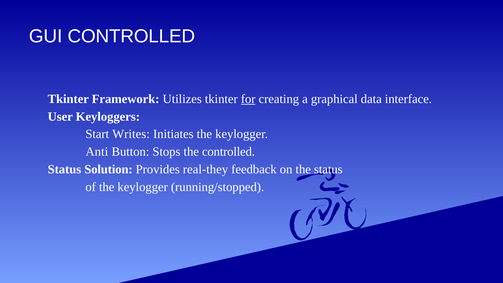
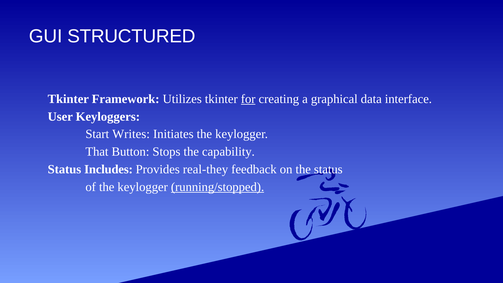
GUI CONTROLLED: CONTROLLED -> STRUCTURED (131, 36)
Anti: Anti -> That (97, 152)
the controlled: controlled -> capability (228, 152)
Solution: Solution -> Includes (109, 169)
running/stopped underline: none -> present (218, 187)
